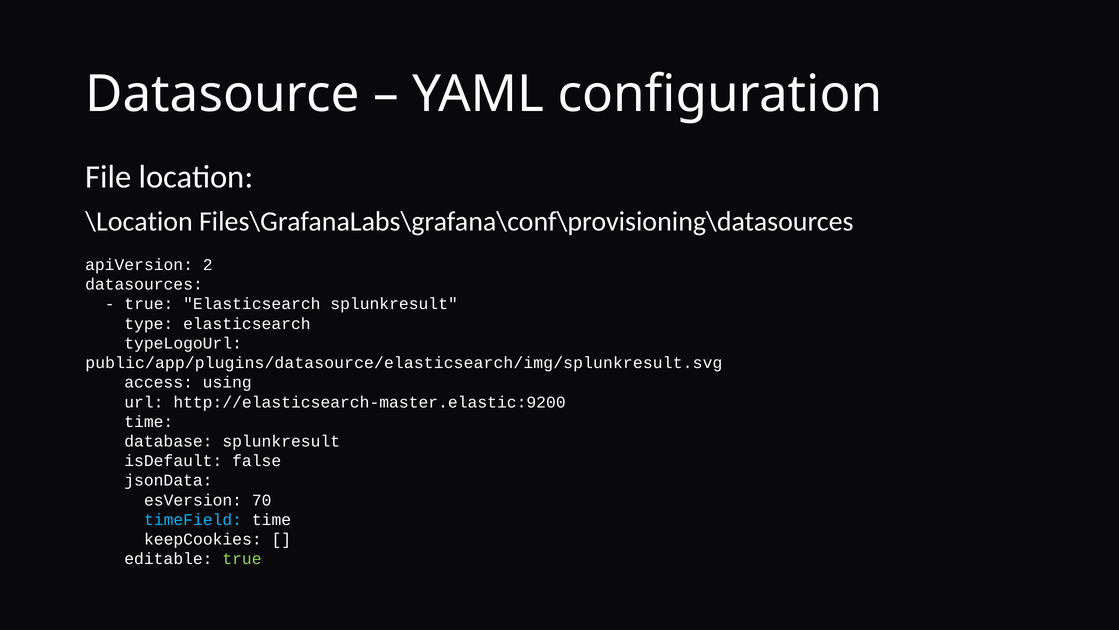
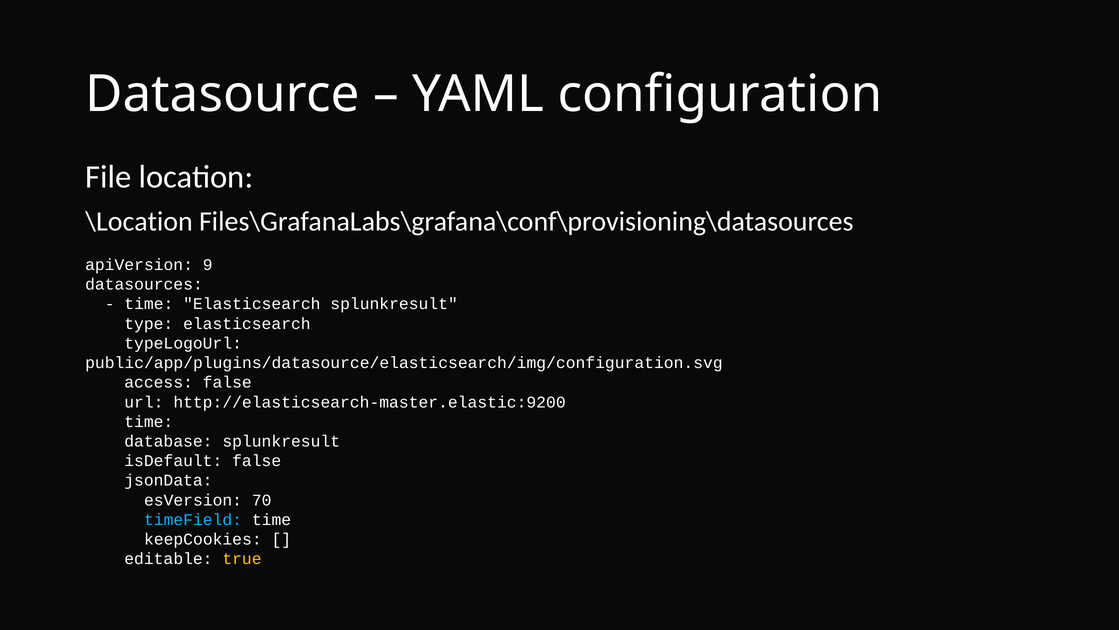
2: 2 -> 9 (208, 265)
true: true -> time (149, 304)
public/app/plugins/datasource/elasticsearch/img/splunkresult.svg: public/app/plugins/datasource/elasticsearch/img/splunkresult.svg -> public/app/plugins/datasource/elasticsearch/img/configuration.svg (404, 363)
access using: using -> false (227, 382)
true colour: light green -> yellow (242, 559)
